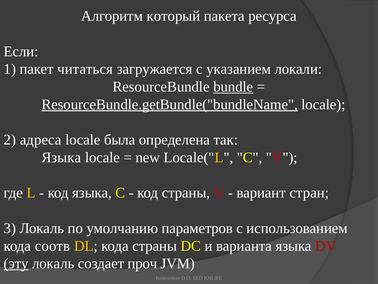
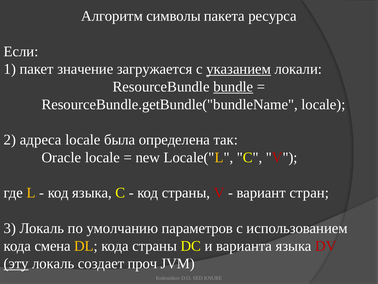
который: который -> символы (173, 16)
читаться: читаться -> значение (85, 69)
указанием underline: none -> present (239, 69)
ResourceBundle.getBundle("bundleName underline: present -> none (170, 104)
Языка: Языка -> Oracle (61, 157)
соотв: соотв -> смена (53, 245)
